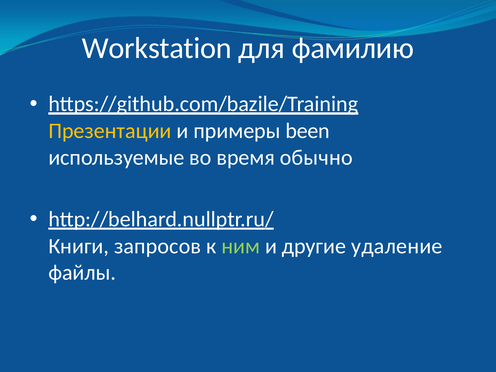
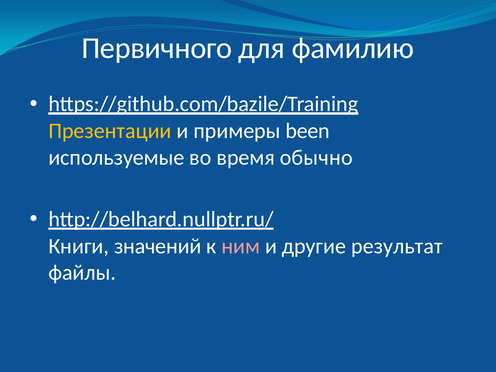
Workstation: Workstation -> Первичного (157, 48)
запросов: запросов -> значений (158, 246)
ним colour: light green -> pink (241, 246)
удаление: удаление -> результат (397, 246)
